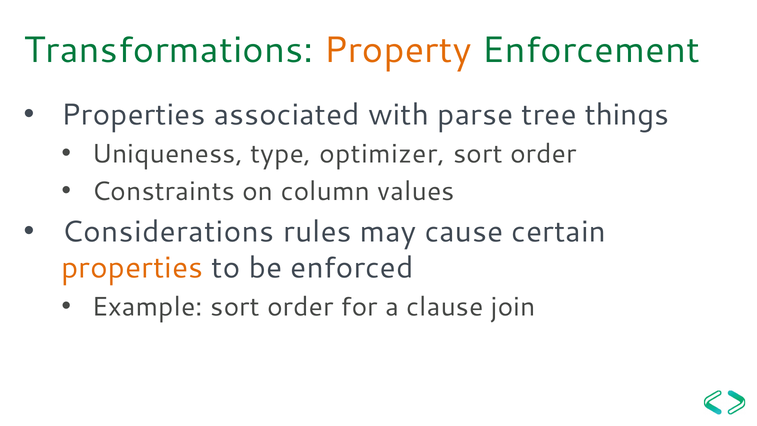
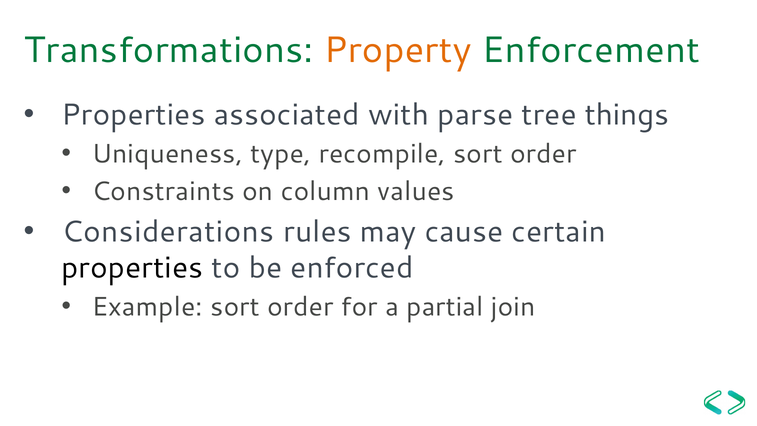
optimizer: optimizer -> recompile (382, 154)
properties colour: orange -> black (132, 268)
clause: clause -> partial (445, 307)
